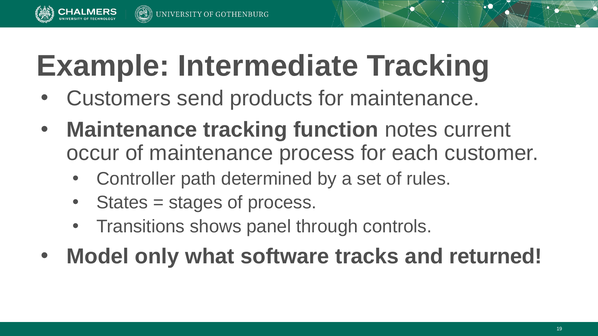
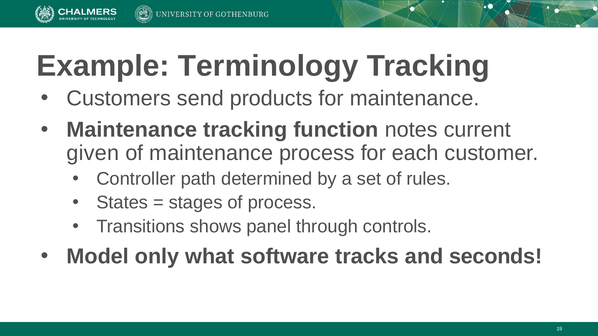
Intermediate: Intermediate -> Terminology (268, 66)
occur: occur -> given (93, 153)
returned: returned -> seconds (496, 257)
